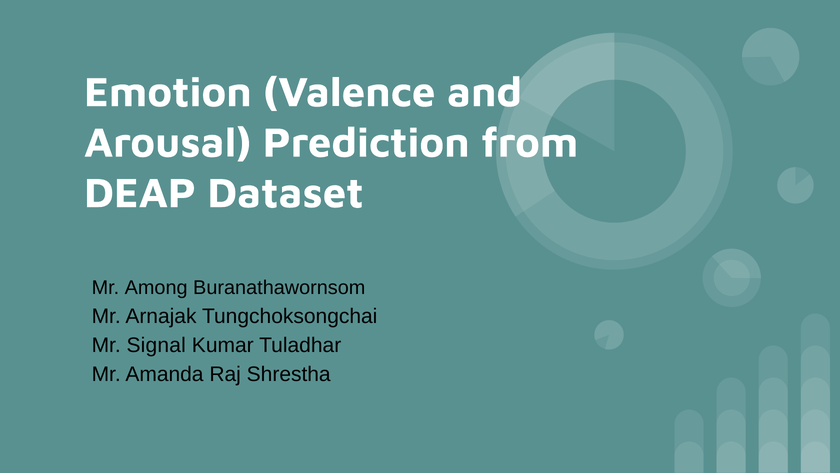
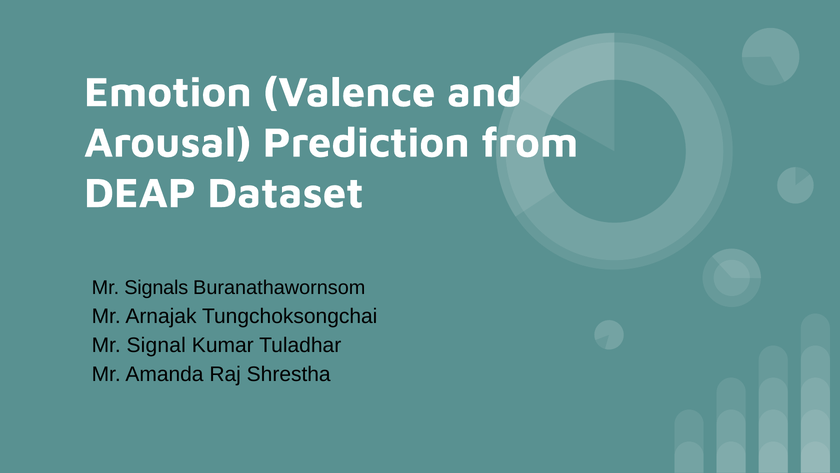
Among: Among -> Signals (156, 287)
